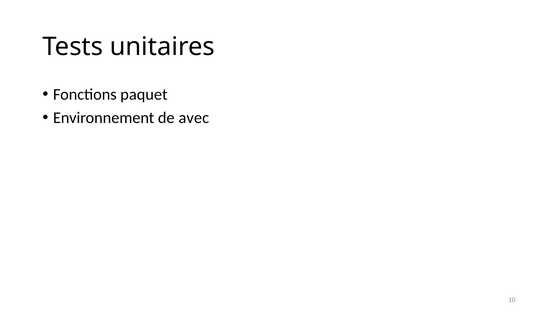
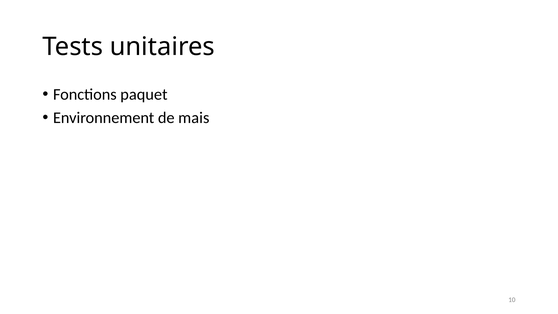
avec: avec -> mais (194, 118)
